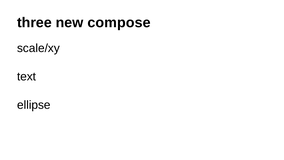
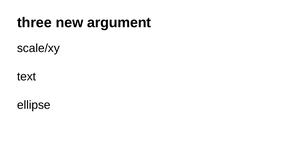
compose: compose -> argument (119, 23)
